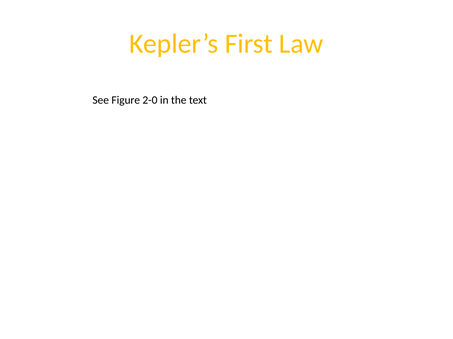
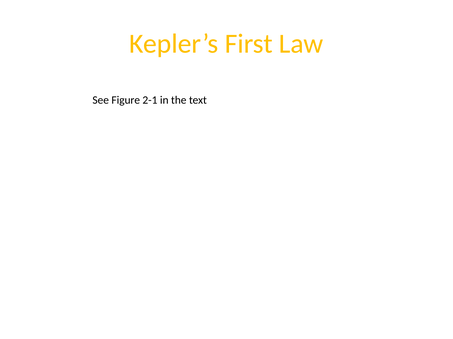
2-0: 2-0 -> 2-1 (150, 100)
